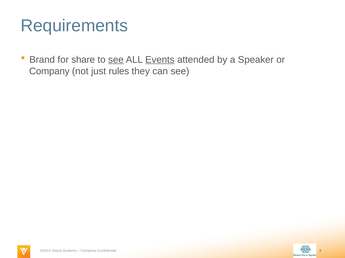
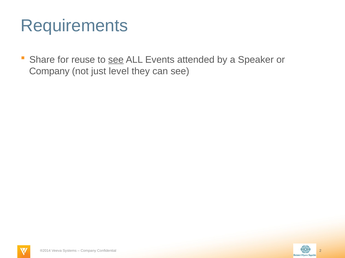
Brand: Brand -> Share (42, 60)
share: share -> reuse (83, 60)
Events underline: present -> none (160, 60)
rules: rules -> level (119, 71)
